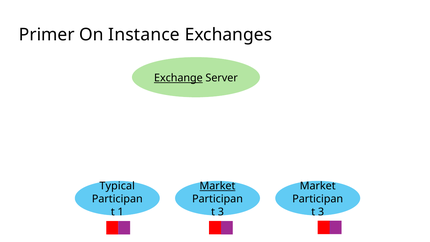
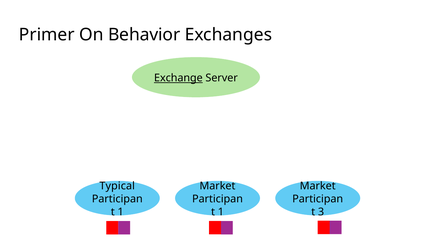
Instance: Instance -> Behavior (144, 35)
Market underline: present -> none (217, 186)
3: 3 -> 1 (221, 212)
